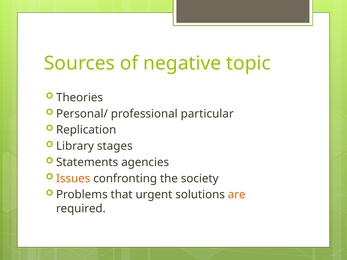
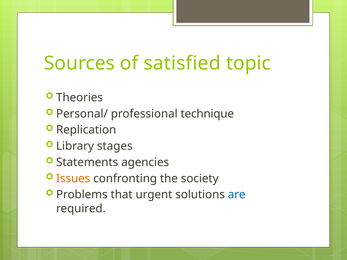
negative: negative -> satisfied (182, 63)
particular: particular -> technique (207, 114)
are colour: orange -> blue (237, 195)
